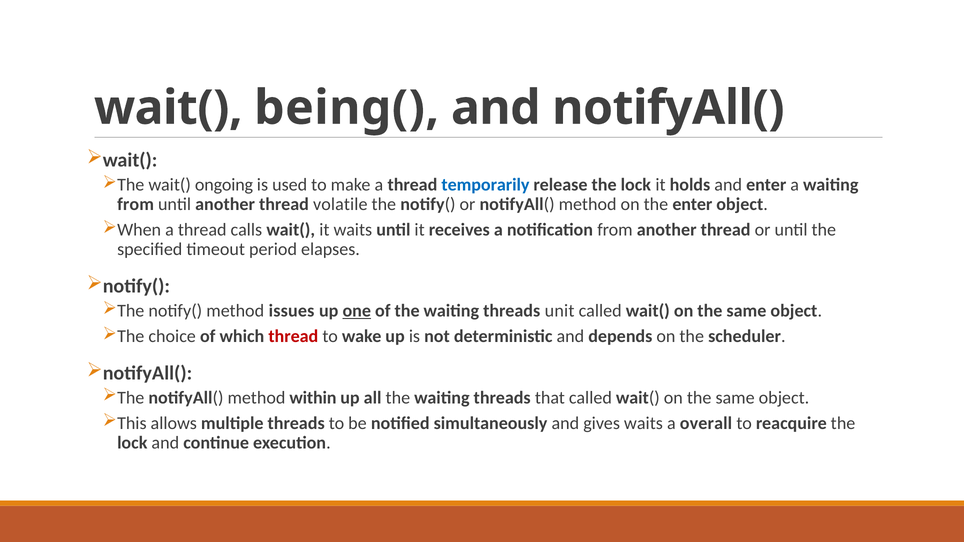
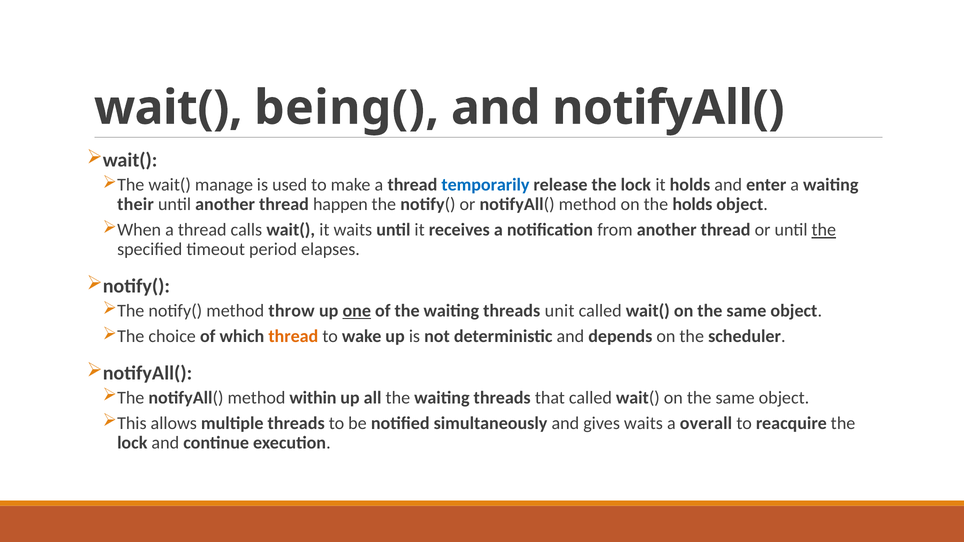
ongoing: ongoing -> manage (224, 185)
from: from -> their (136, 205)
volatile: volatile -> happen (340, 205)
the enter: enter -> holds (692, 205)
the underline: none -> present (824, 230)
issues: issues -> throw (292, 311)
thread colour: red -> orange (293, 336)
